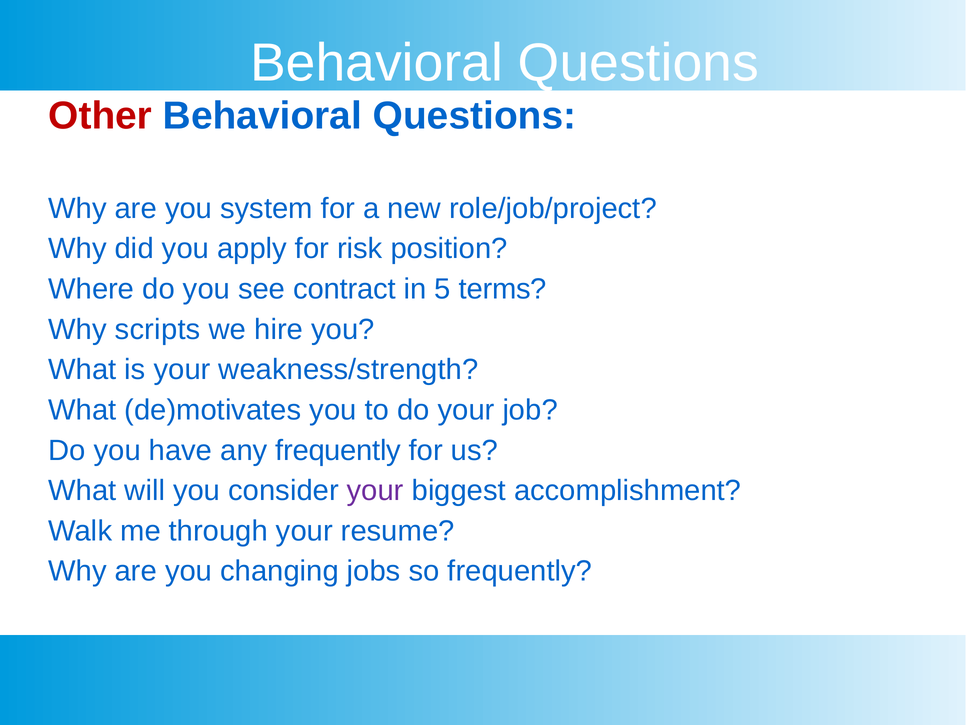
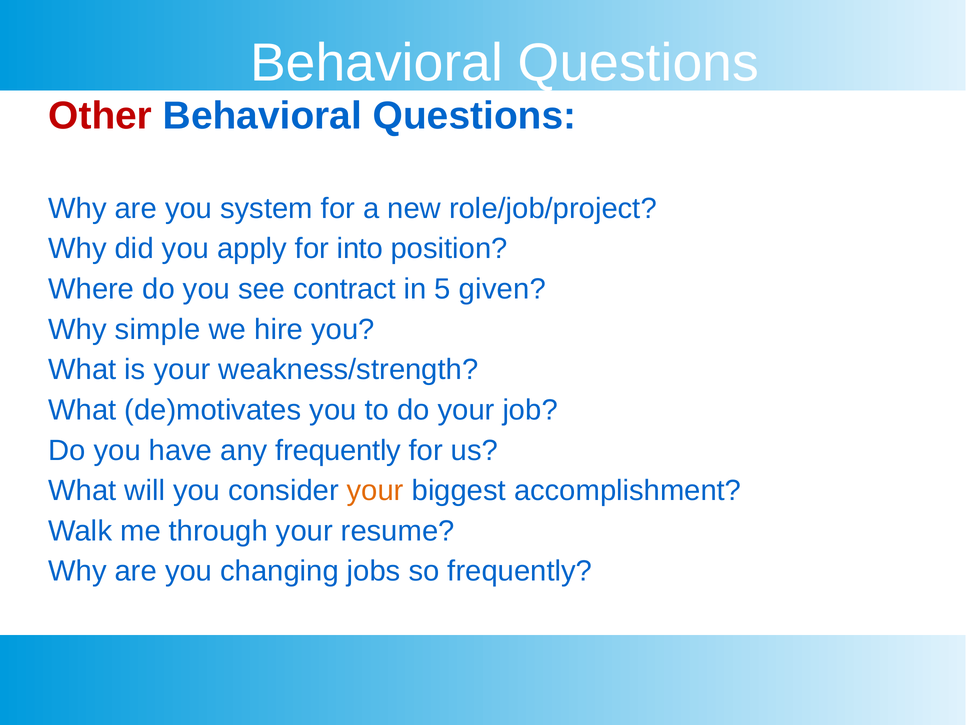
risk: risk -> into (360, 249)
terms: terms -> given (503, 289)
scripts: scripts -> simple (158, 329)
your colour: purple -> orange (375, 490)
